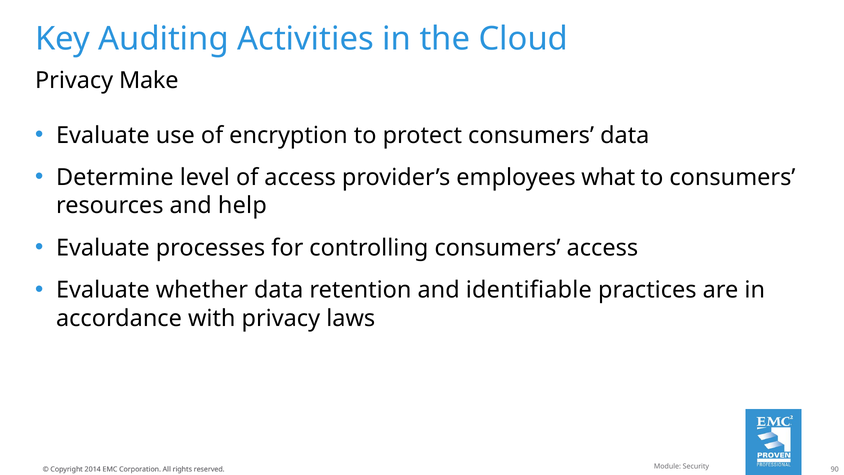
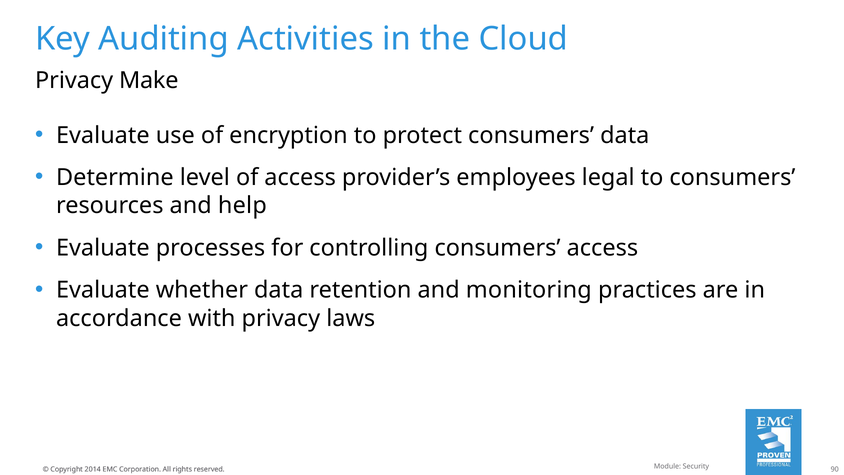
what: what -> legal (608, 177)
identifiable: identifiable -> monitoring (529, 290)
